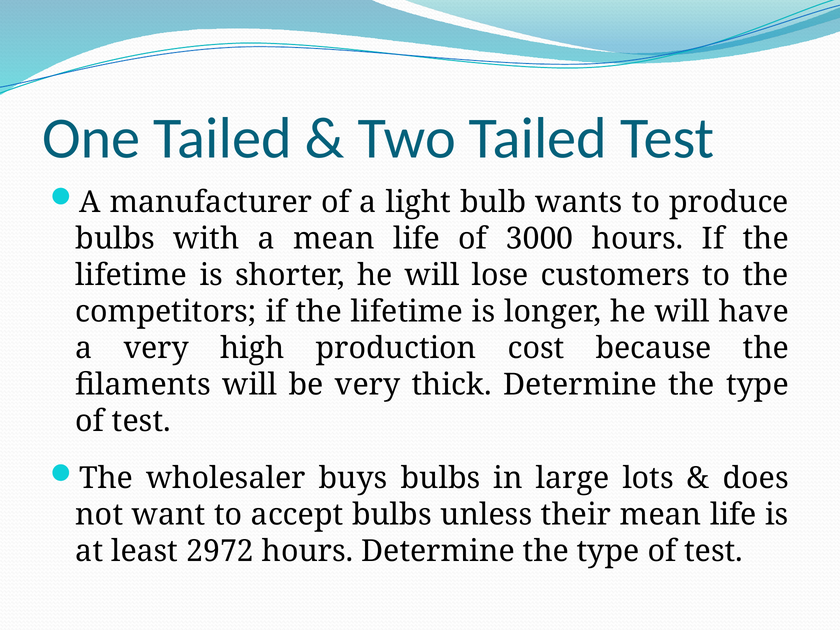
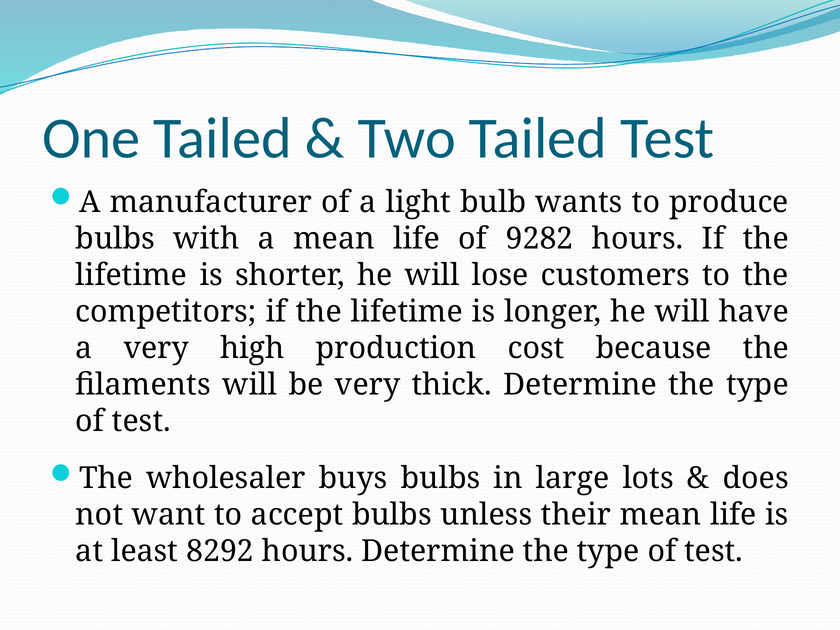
3000: 3000 -> 9282 (540, 239)
2972: 2972 -> 8292 (220, 551)
